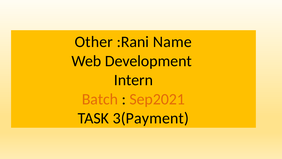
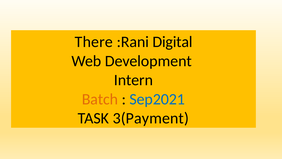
Other: Other -> There (94, 42)
Name: Name -> Digital (172, 42)
Sep2021 colour: orange -> blue (157, 99)
